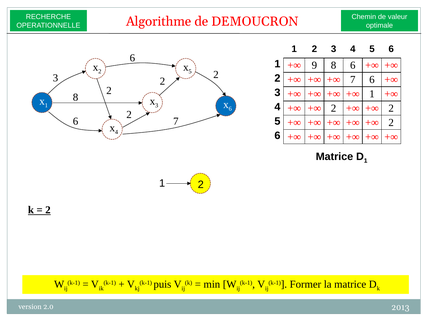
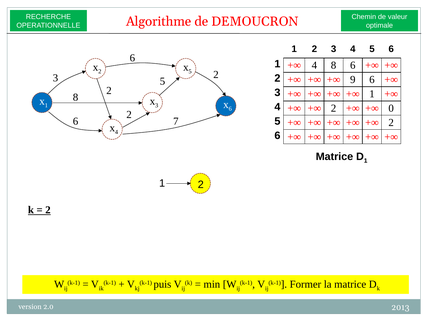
9: 9 -> 4 (314, 65)
3 2: 2 -> 5 (162, 81)
7: 7 -> 9 (353, 80)
2: 2 -> 0 (391, 108)
